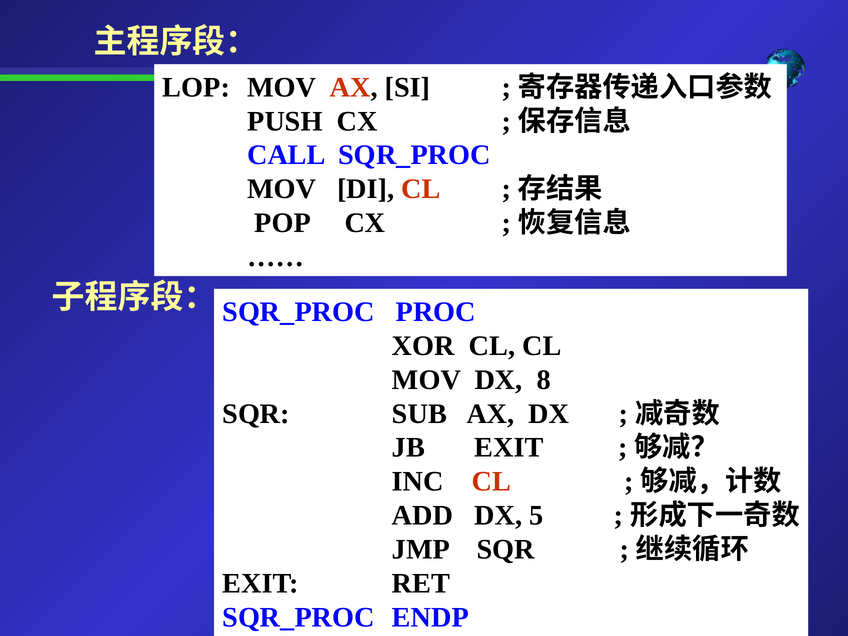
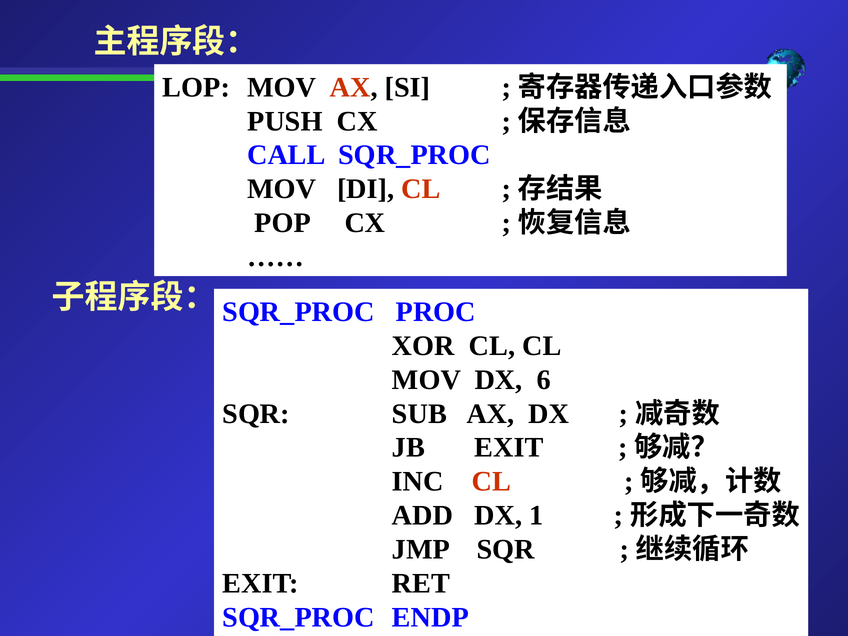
8: 8 -> 6 (544, 380)
5: 5 -> 1 (536, 515)
